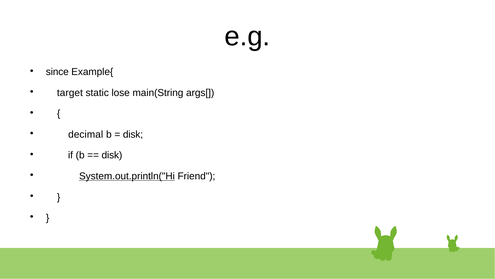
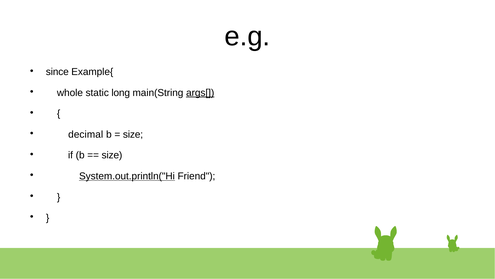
target: target -> whole (70, 93)
lose: lose -> long (121, 93)
args[ underline: none -> present (200, 93)
disk: disk -> size (133, 134)
disk: disk -> size (112, 155)
